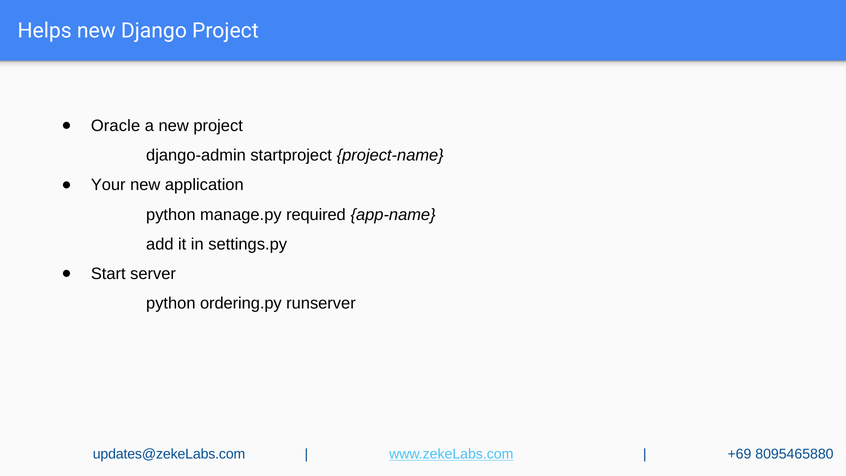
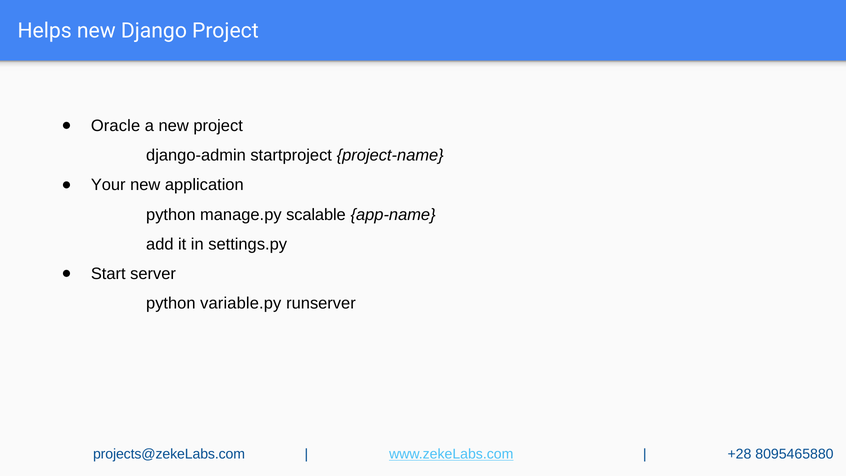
required: required -> scalable (316, 215)
ordering.py: ordering.py -> variable.py (241, 303)
updates@zekeLabs.com: updates@zekeLabs.com -> projects@zekeLabs.com (169, 454)
+69: +69 -> +28 (739, 454)
